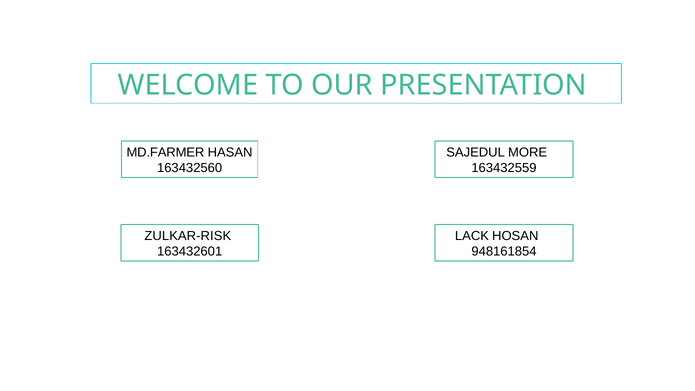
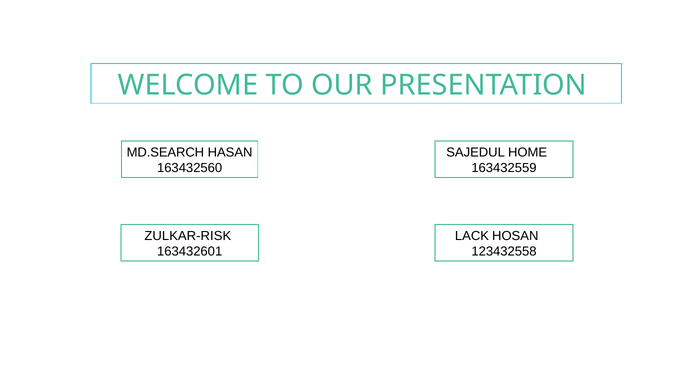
MD.FARMER: MD.FARMER -> MD.SEARCH (165, 152)
MORE: MORE -> HOME (528, 152)
948161854: 948161854 -> 123432558 (504, 251)
